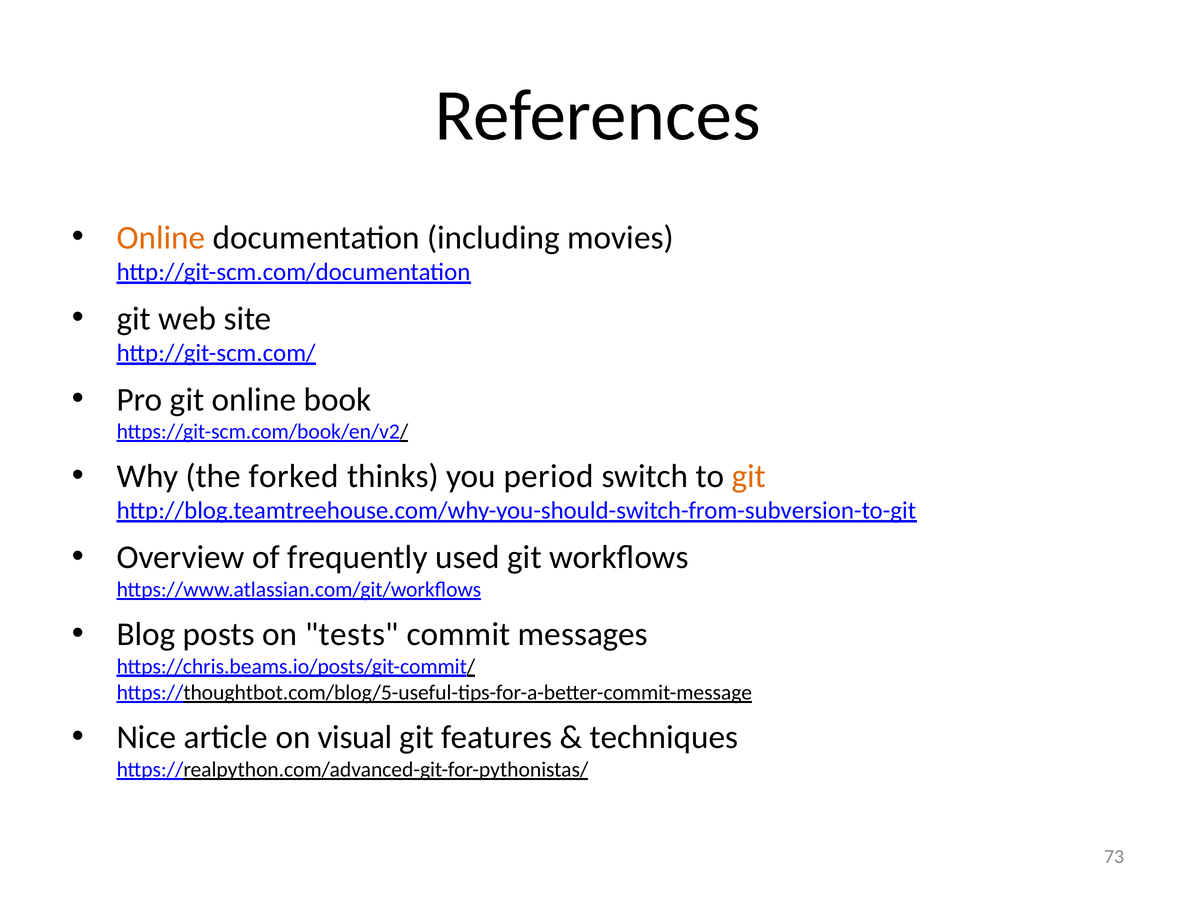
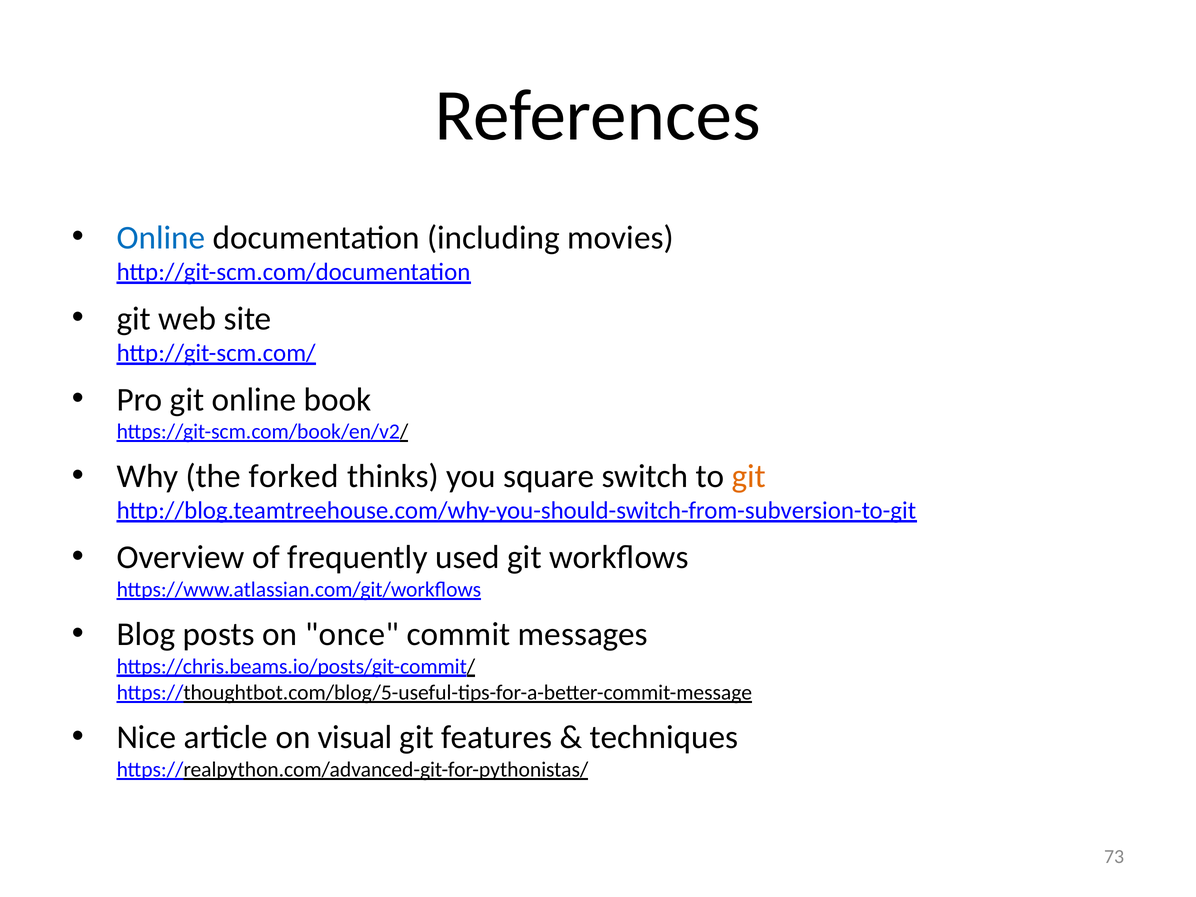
Online colour: orange -> blue (161, 238)
period: period -> square (549, 476)
tests: tests -> once (352, 634)
